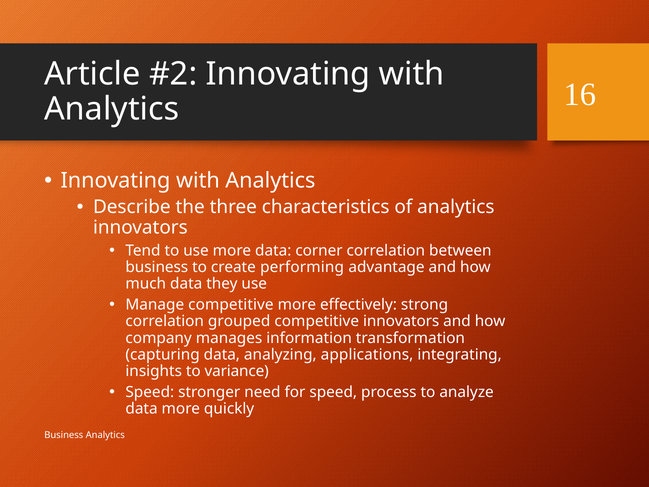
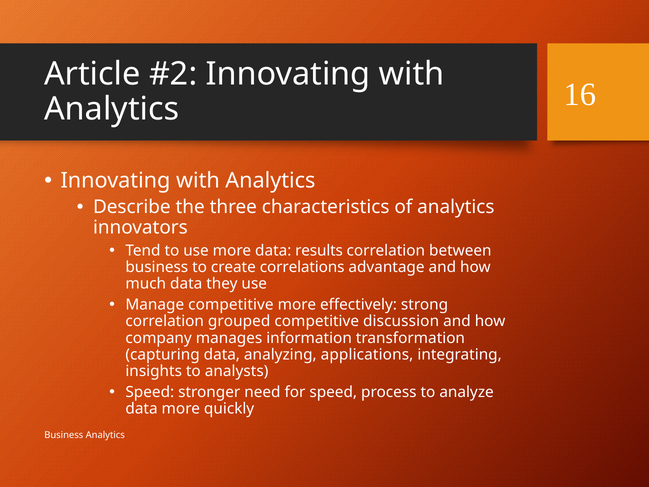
corner: corner -> results (319, 251)
performing: performing -> correlations (302, 267)
competitive innovators: innovators -> discussion (401, 321)
variance: variance -> analysts (237, 371)
